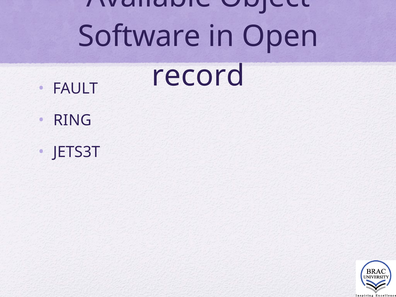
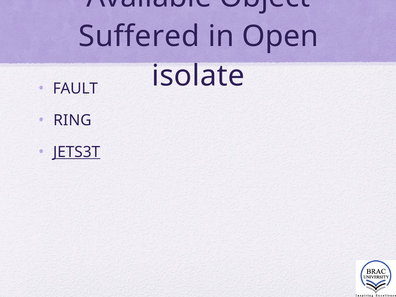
Software: Software -> Suffered (139, 36)
record: record -> isolate (198, 76)
JETS3T underline: none -> present (77, 152)
